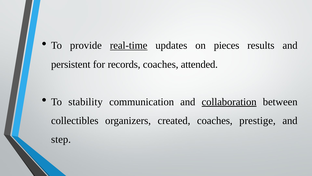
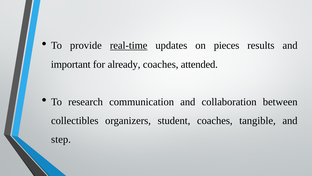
persistent: persistent -> important (71, 64)
records: records -> already (124, 64)
stability: stability -> research (86, 102)
collaboration underline: present -> none (229, 102)
created: created -> student (174, 120)
prestige: prestige -> tangible (258, 120)
